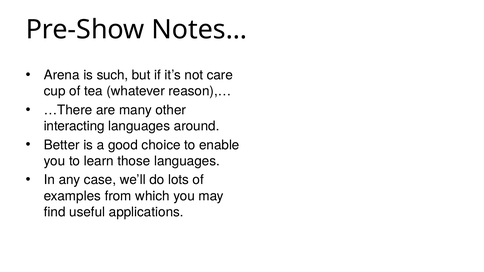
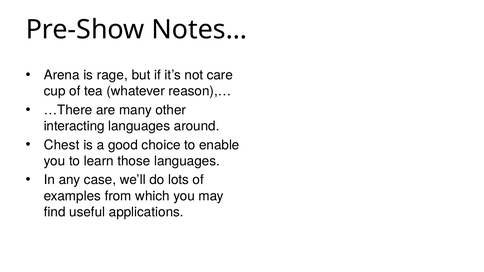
such: such -> rage (112, 75)
Better: Better -> Chest (62, 145)
